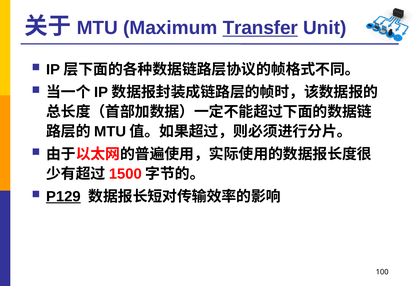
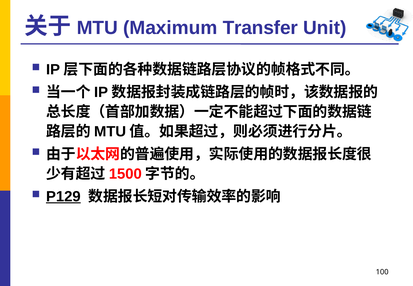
Transfer underline: present -> none (260, 28)
